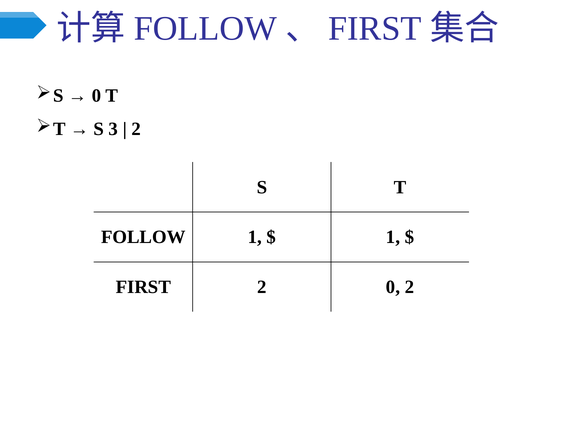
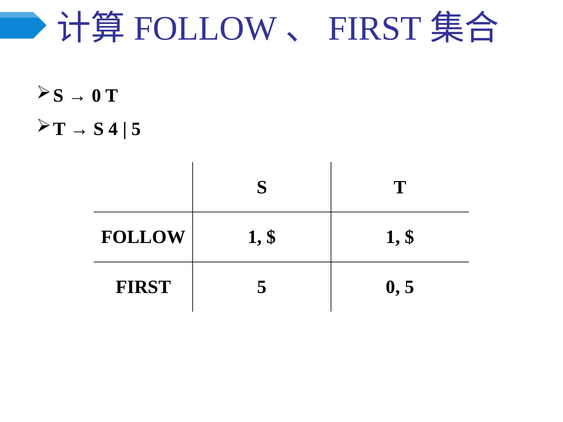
3: 3 -> 4 (113, 129)
2: 2 -> 5 (136, 129)
FIRST 2: 2 -> 5 (262, 287)
0 2: 2 -> 5 (409, 287)
